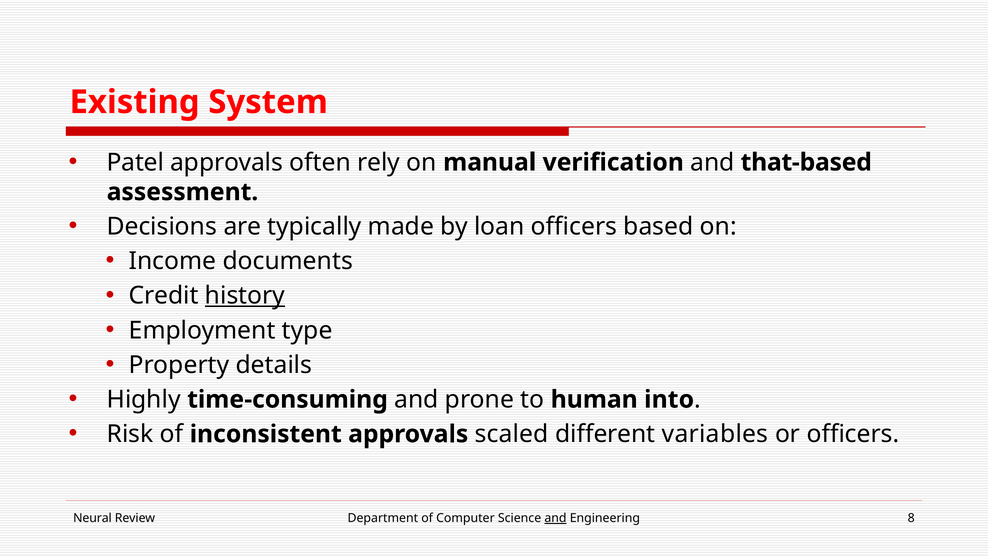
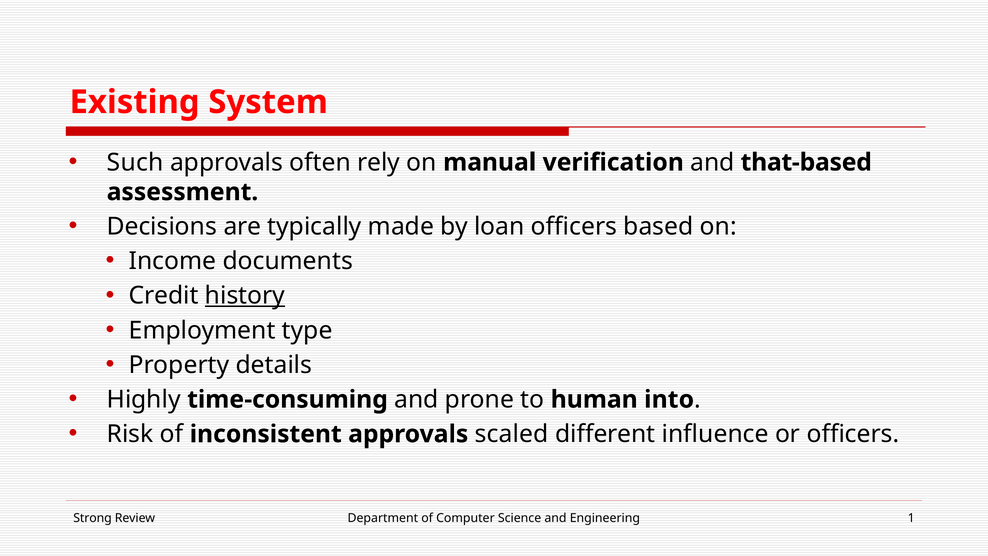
Patel: Patel -> Such (135, 162)
variables: variables -> influence (715, 434)
Neural: Neural -> Strong (93, 518)
and underline: present -> none (555, 518)
8: 8 -> 1 (911, 518)
